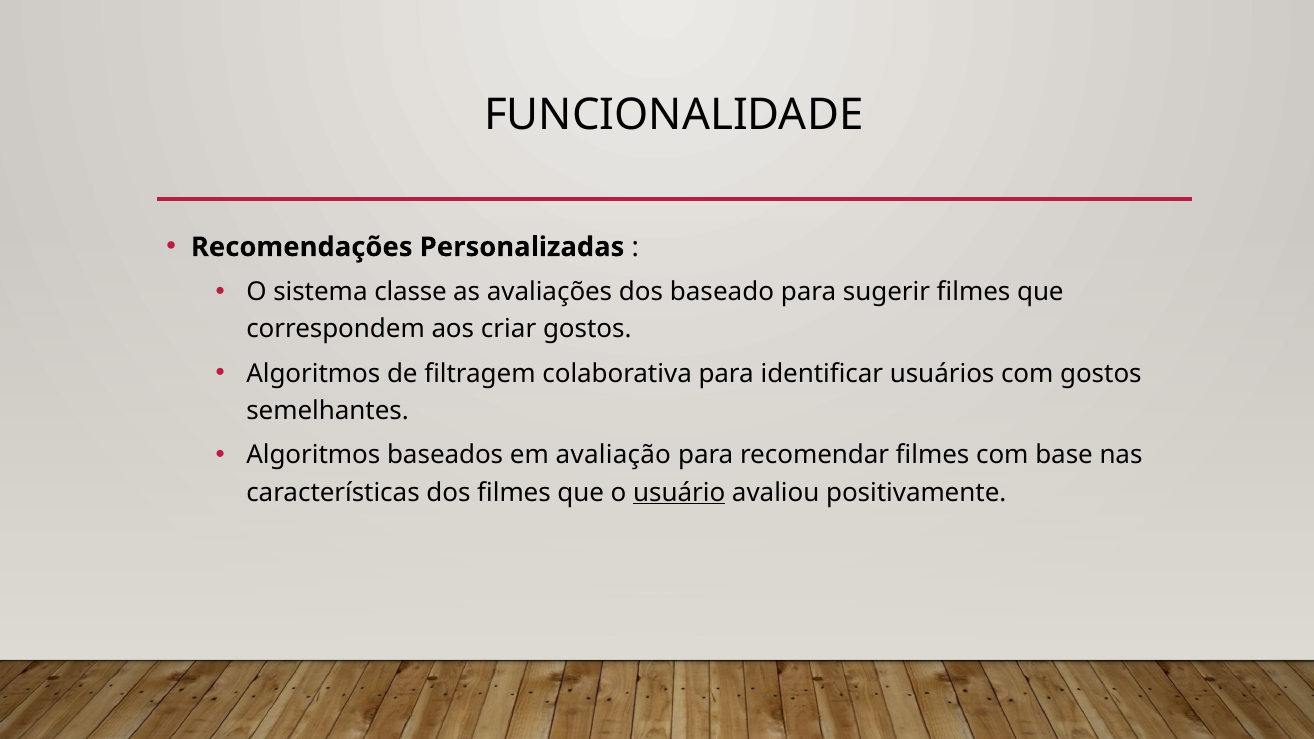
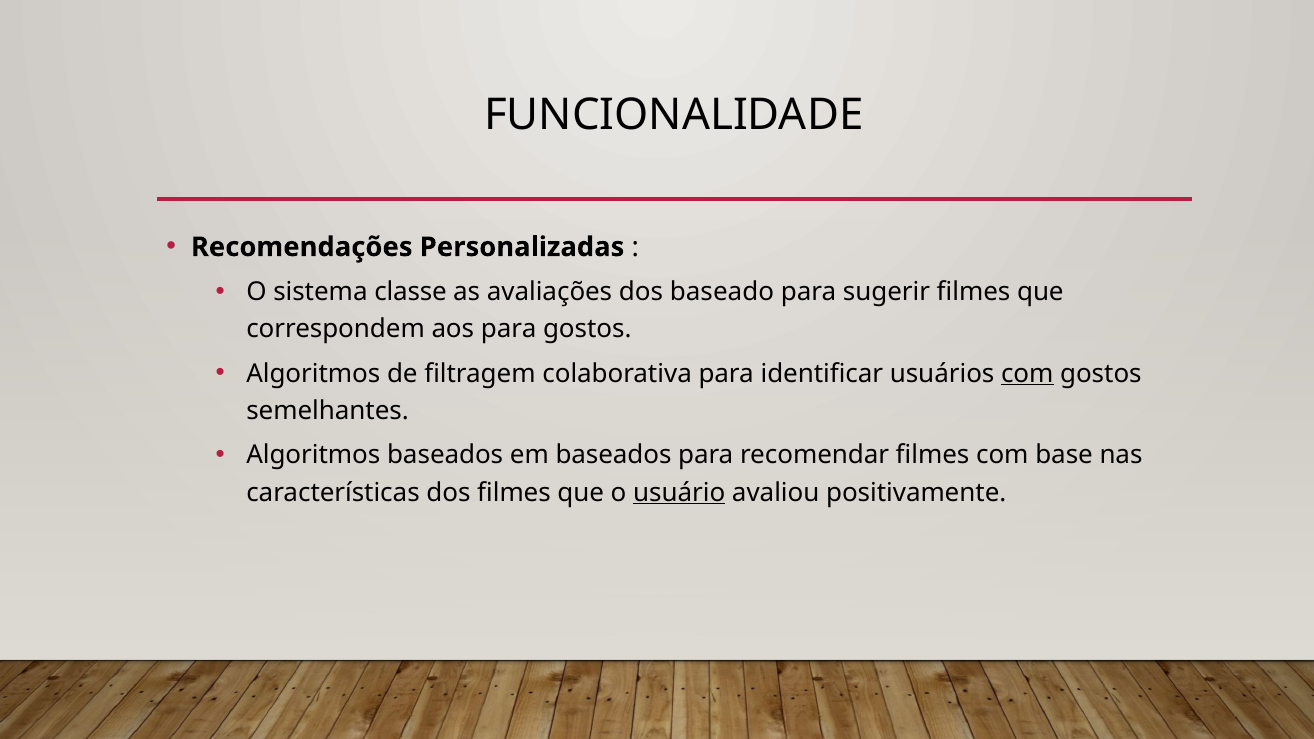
aos criar: criar -> para (509, 329)
com underline: none -> present (1027, 374)
em avaliação: avaliação -> baseados (614, 455)
